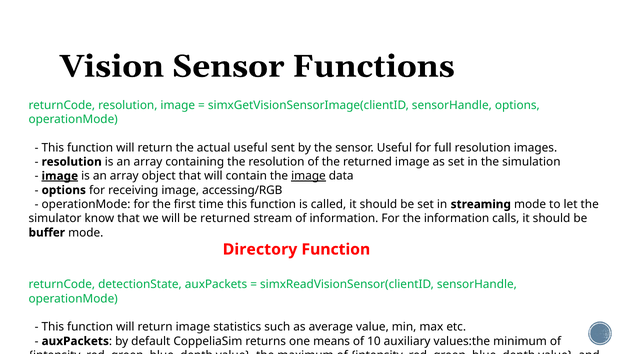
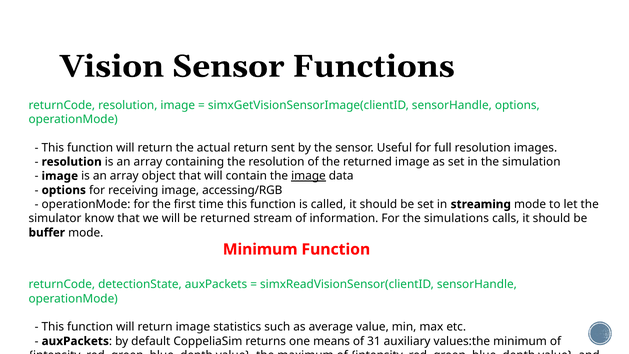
actual useful: useful -> return (251, 148)
image underline: present -> none (60, 176)
the information: information -> simulations (456, 218)
Directory: Directory -> Minimum (260, 249)
10: 10 -> 31 (374, 341)
